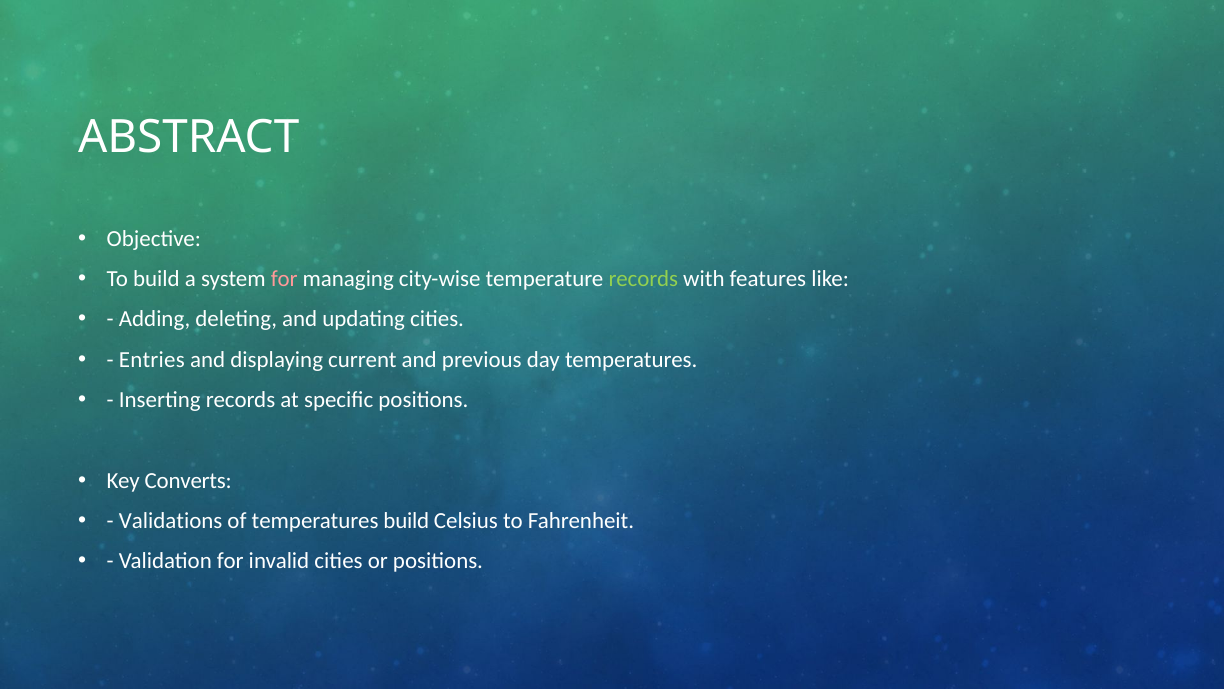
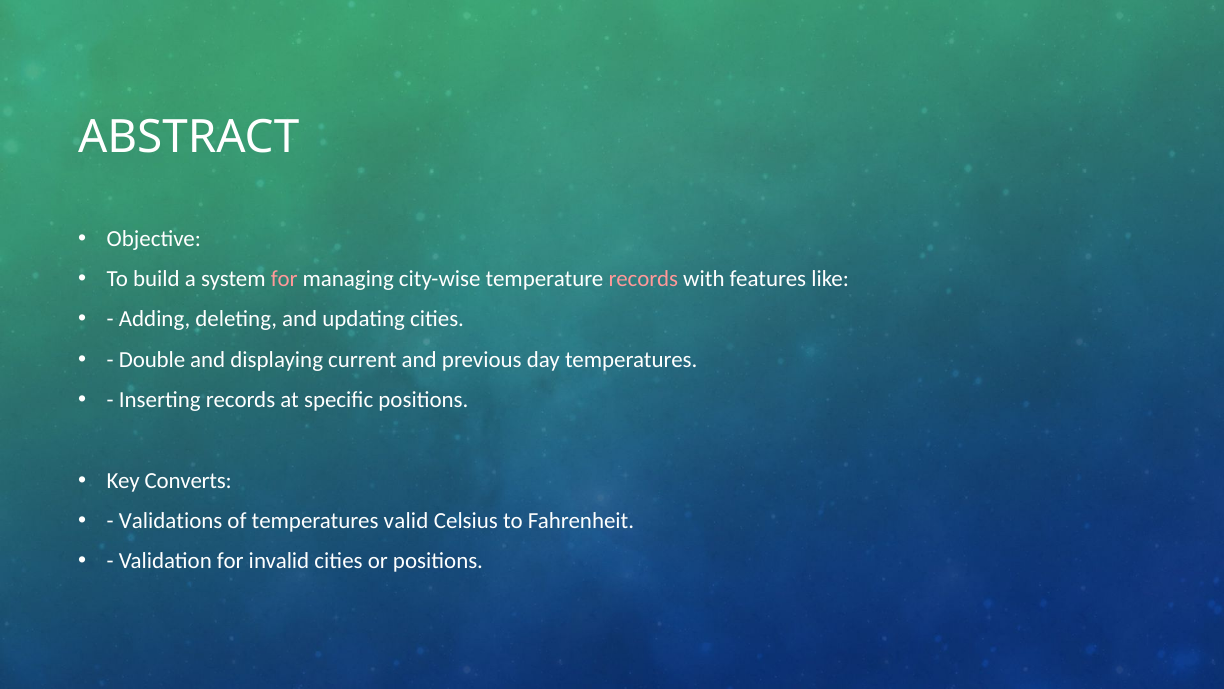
records colour: light green -> pink (643, 279)
Entries: Entries -> Double (152, 359)
temperatures build: build -> valid (406, 521)
